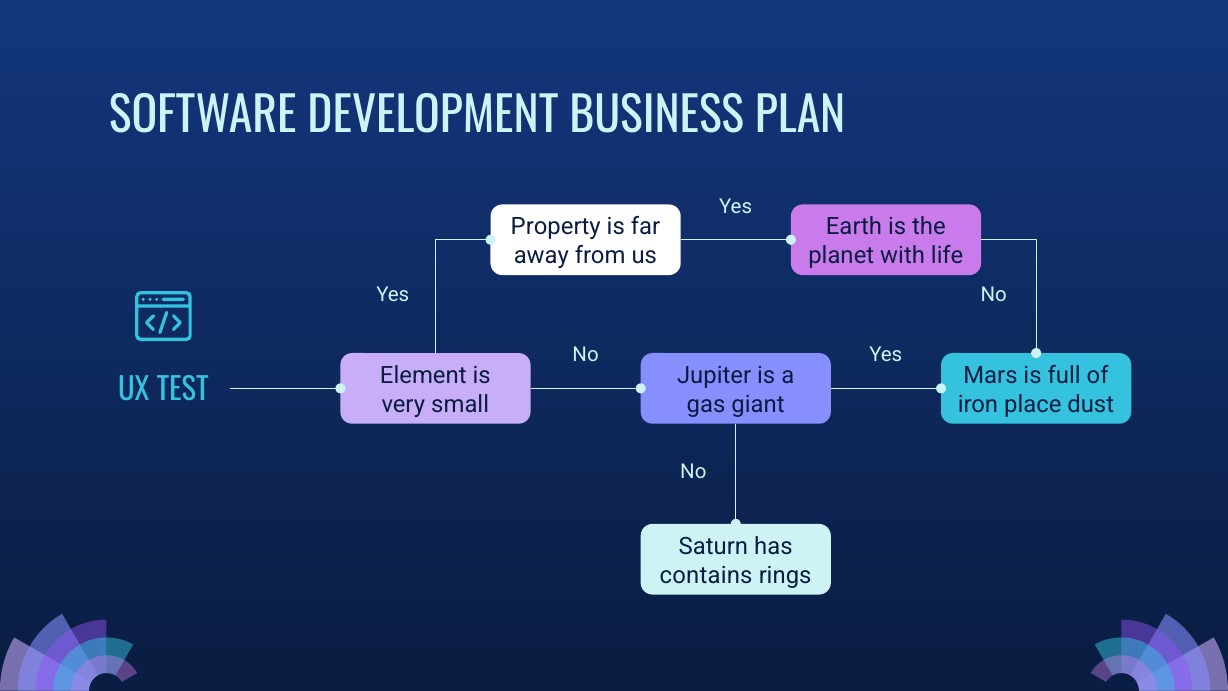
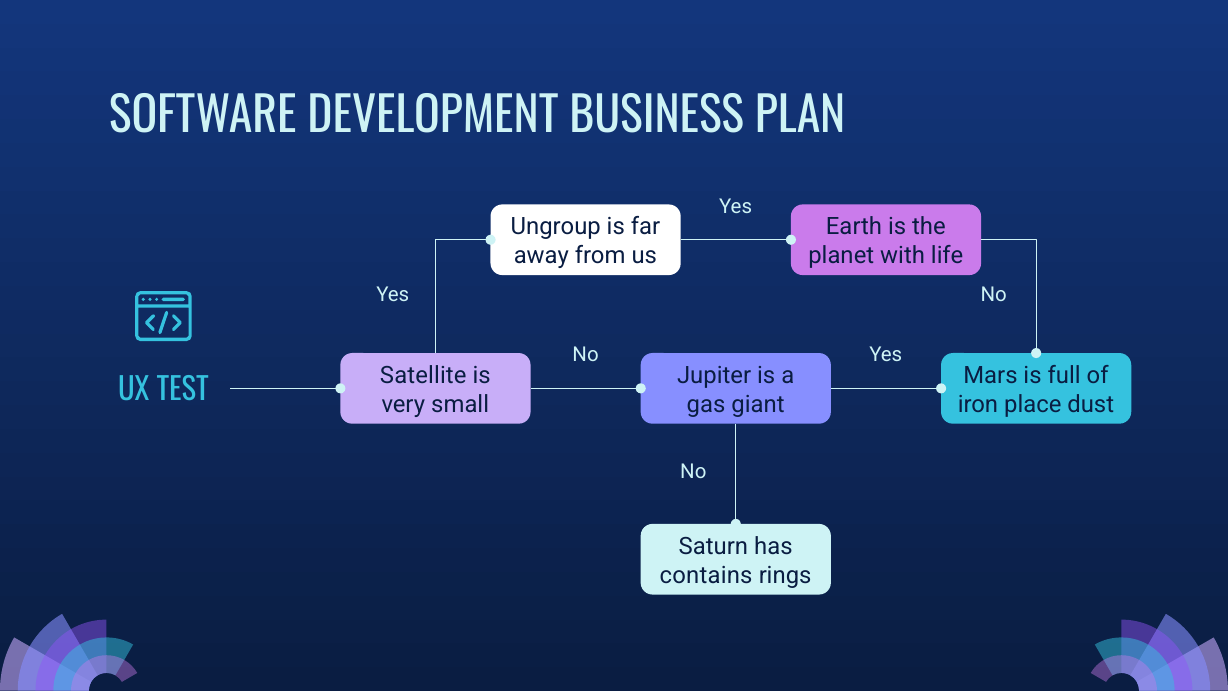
Property: Property -> Ungroup (556, 227)
Element: Element -> Satellite (423, 376)
